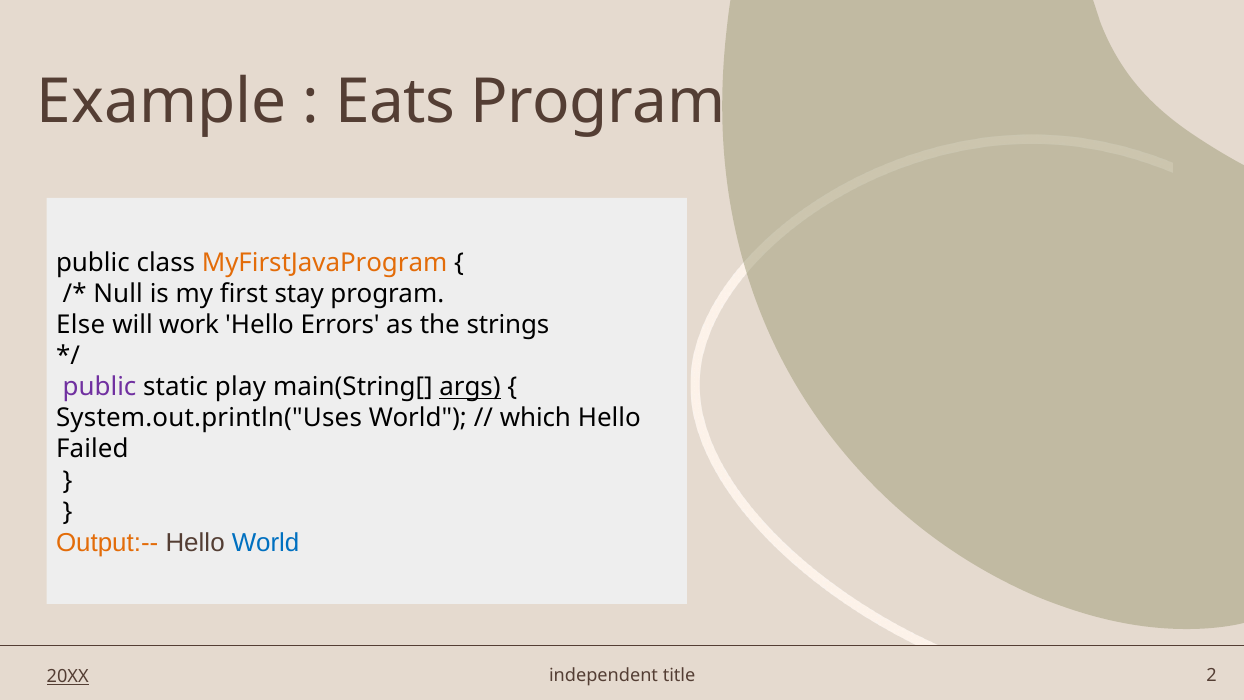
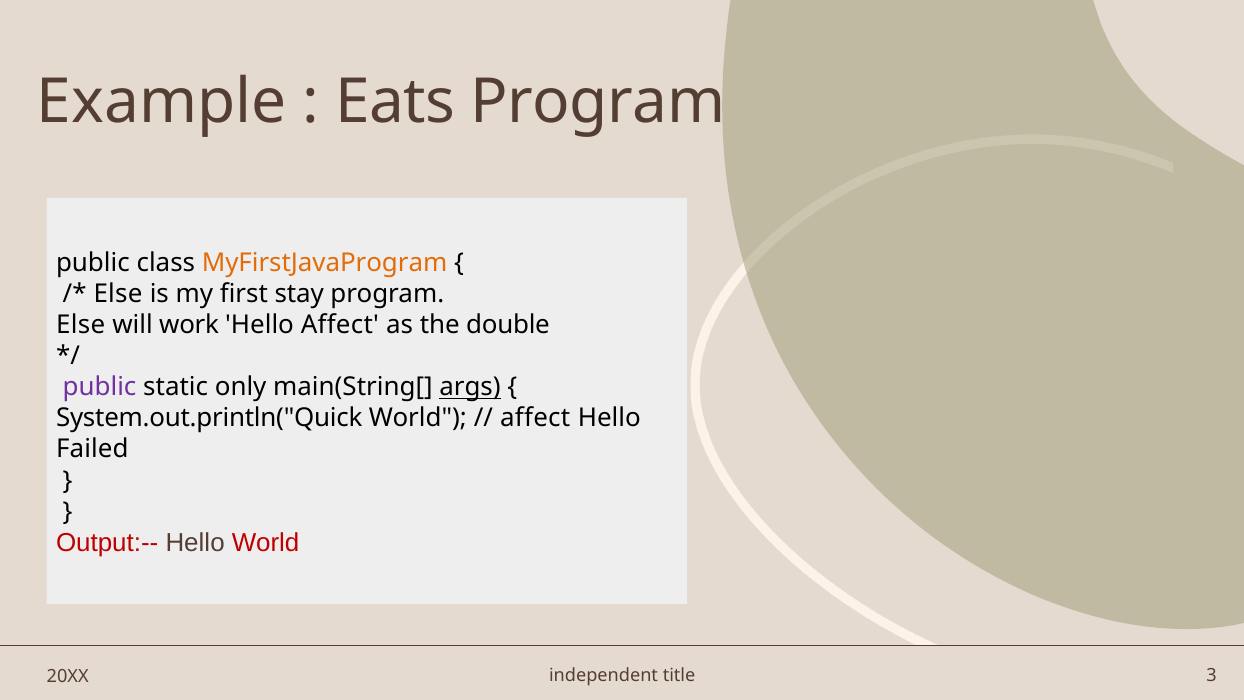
Null: Null -> Else (118, 294)
Hello Errors: Errors -> Affect (340, 325)
strings: strings -> double (508, 325)
play: play -> only (241, 387)
System.out.println("Uses: System.out.println("Uses -> System.out.println("Quick (209, 418)
which: which -> affect (535, 418)
Output:-- colour: orange -> red (107, 543)
World colour: blue -> red (266, 543)
2: 2 -> 3 (1212, 675)
20XX underline: present -> none (68, 677)
